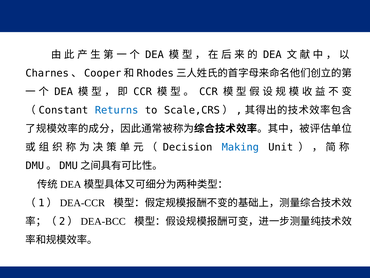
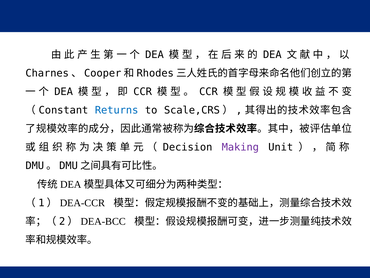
Making colour: blue -> purple (240, 147)
